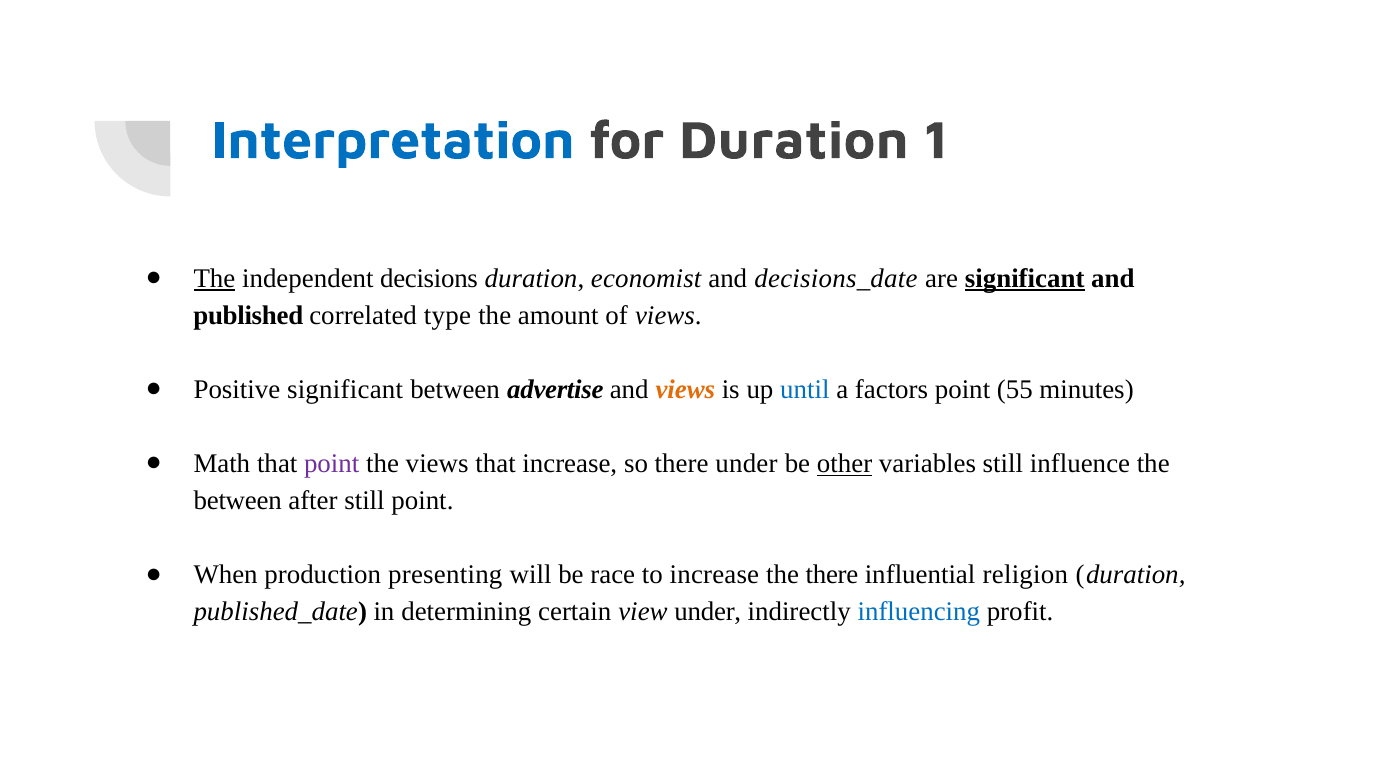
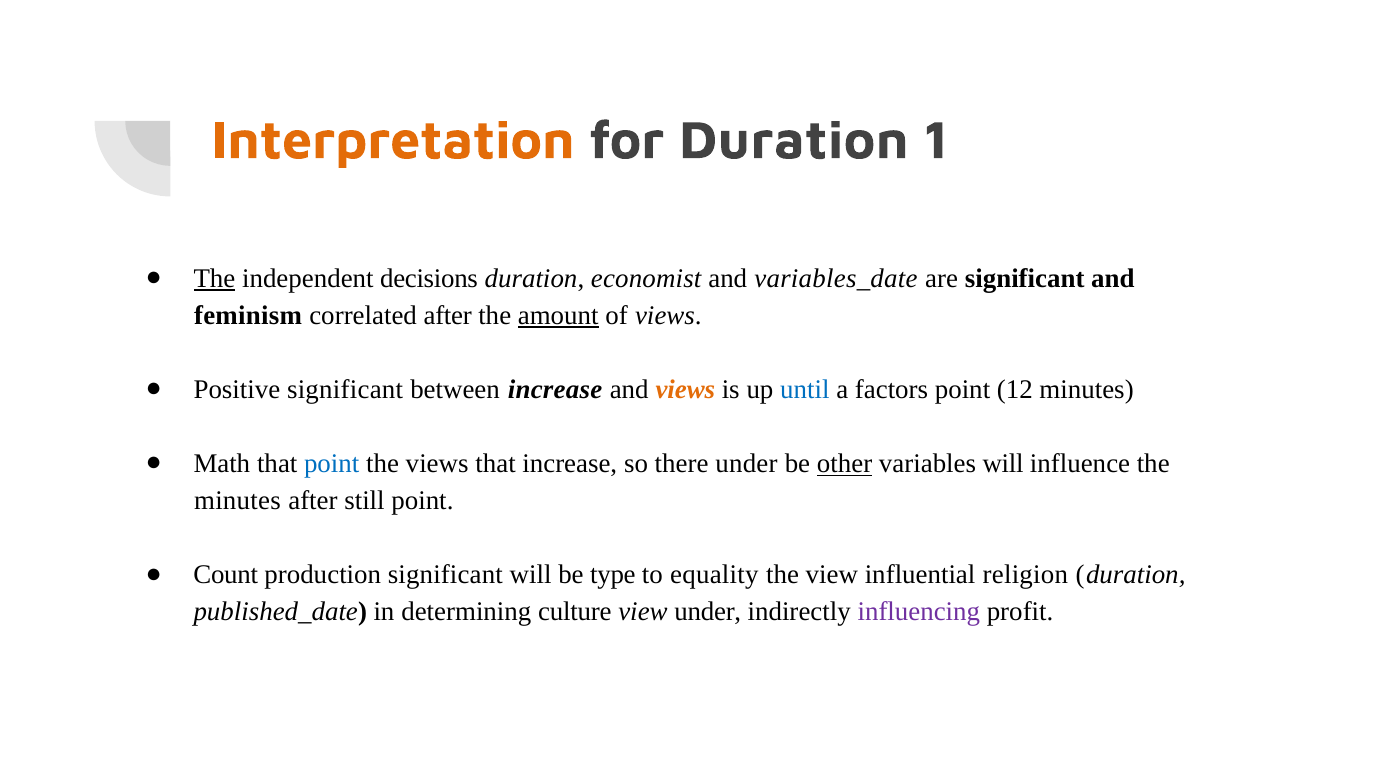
Interpretation colour: blue -> orange (393, 140)
decisions_date: decisions_date -> variables_date (836, 278)
significant underline: present -> none (1025, 278)
published: published -> feminism (248, 315)
correlated type: type -> after (448, 315)
amount underline: none -> present (558, 315)
between advertise: advertise -> increase (555, 390)
55: 55 -> 12 (1015, 390)
point colour: purple -> blue (332, 464)
variables still: still -> will (1003, 464)
between: between -> minutes (237, 501)
When: When -> Count (226, 575)
production presenting: presenting -> significant (445, 575)
race: race -> type (613, 575)
to increase: increase -> equality (714, 575)
the there: there -> view (832, 575)
certain: certain -> culture (575, 612)
influencing colour: blue -> purple (919, 612)
